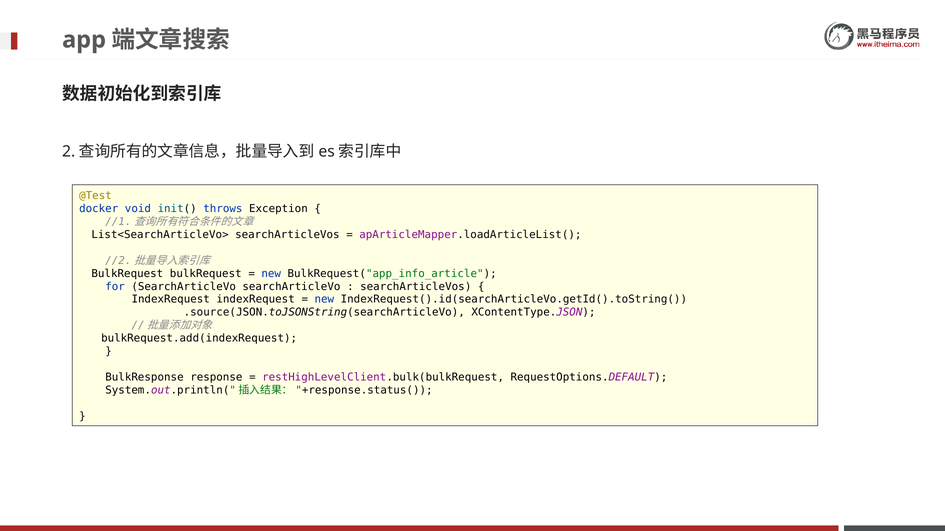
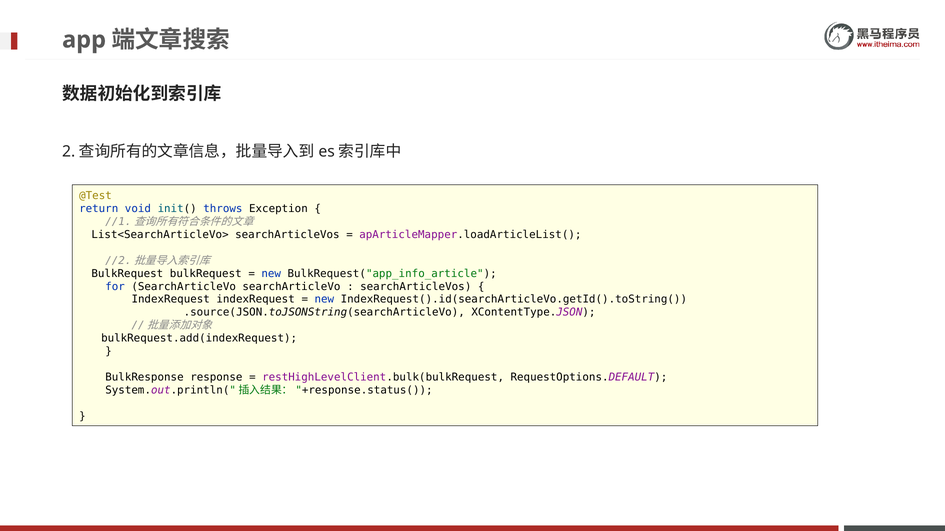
docker: docker -> return (99, 209)
